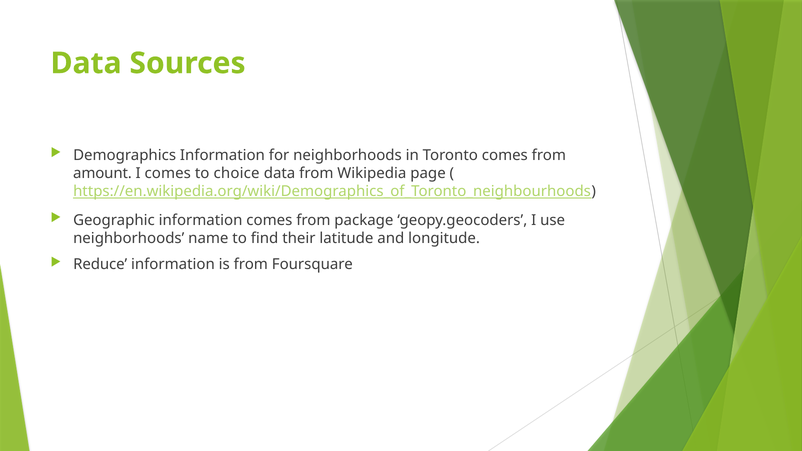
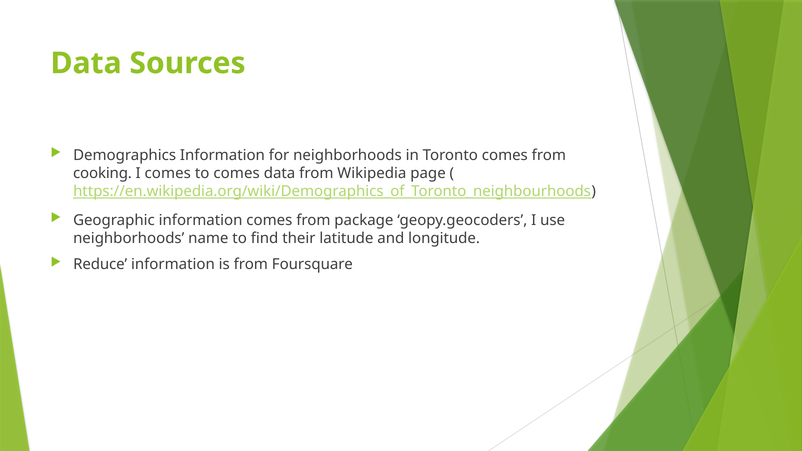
amount: amount -> cooking (102, 173)
to choice: choice -> comes (237, 173)
